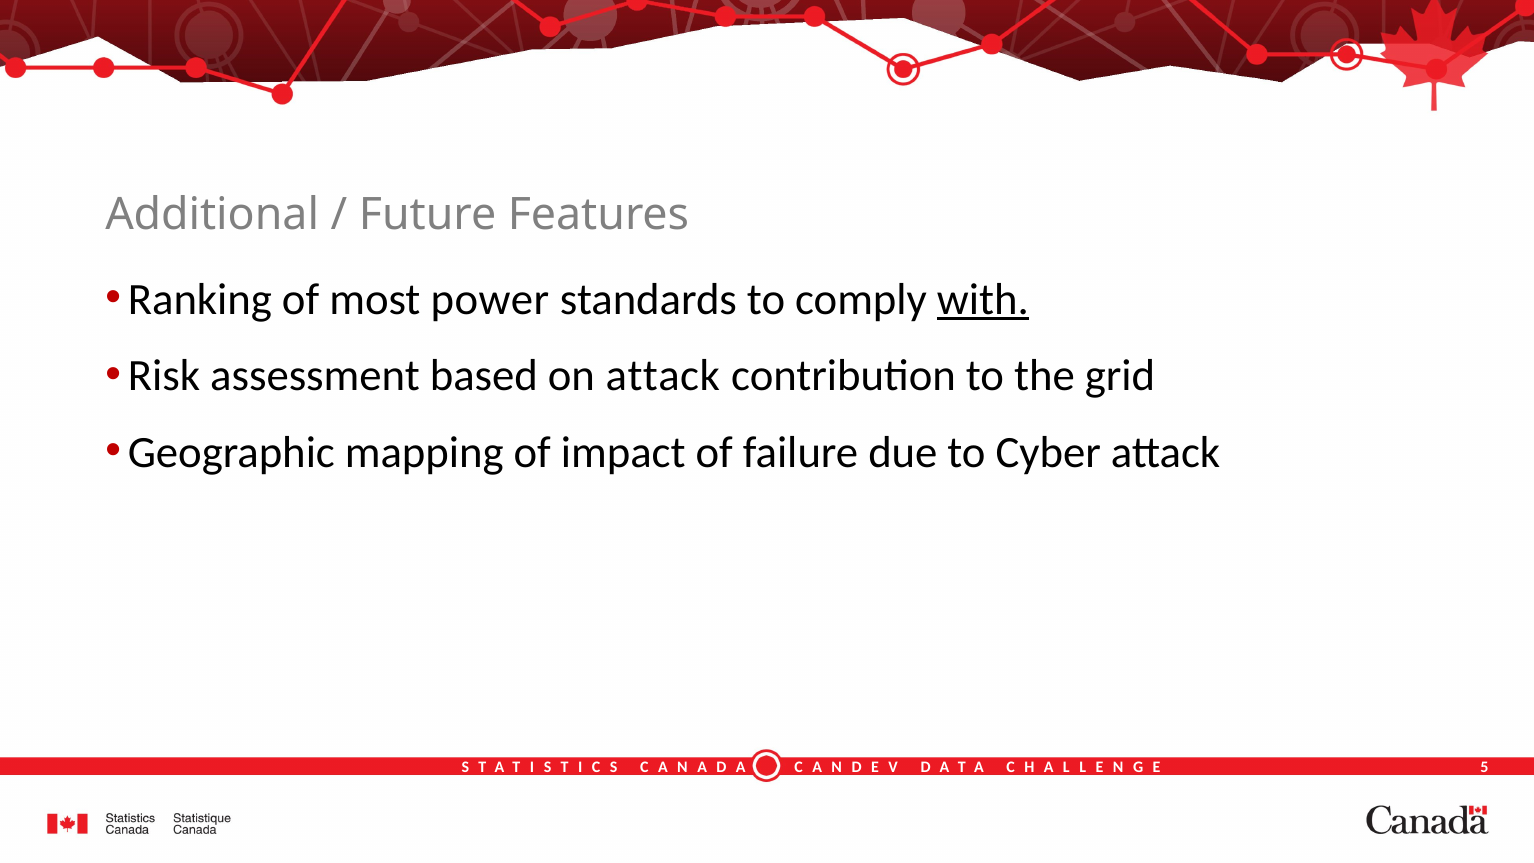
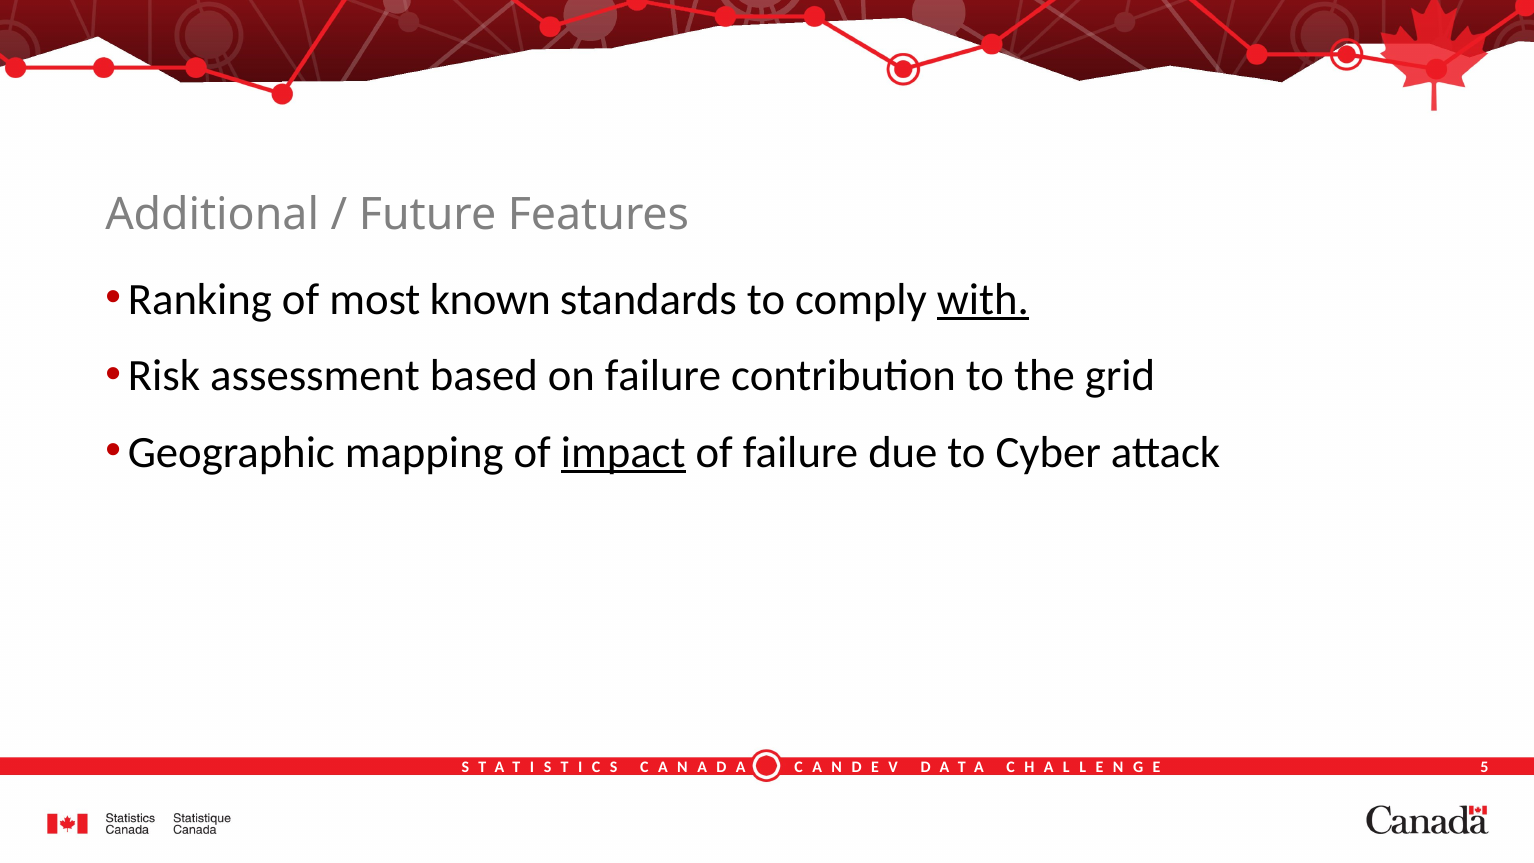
power: power -> known (490, 299)
on attack: attack -> failure (663, 376)
impact underline: none -> present (623, 452)
